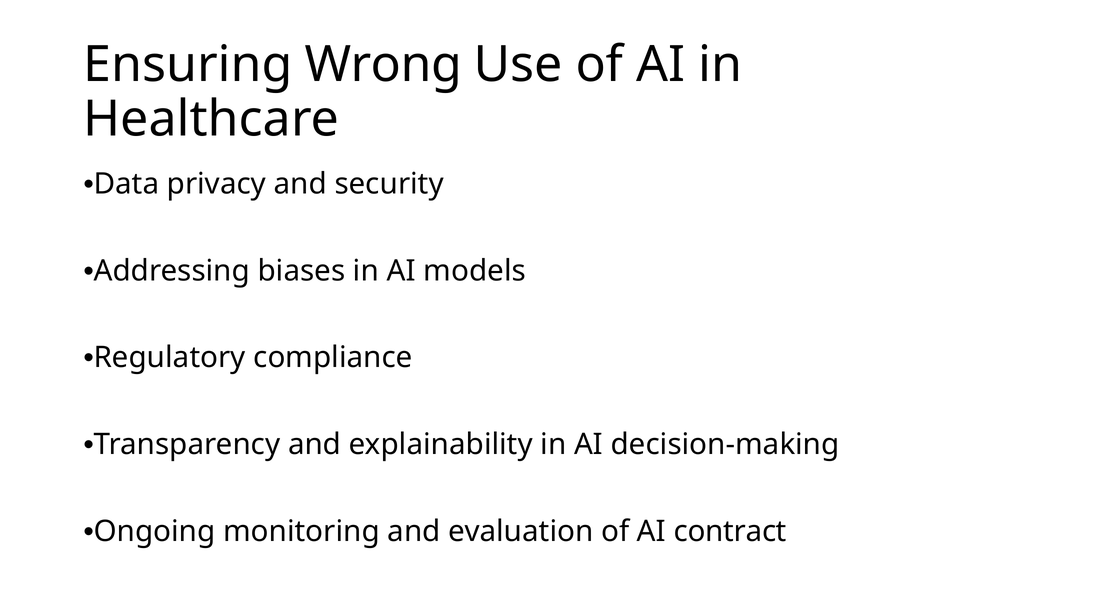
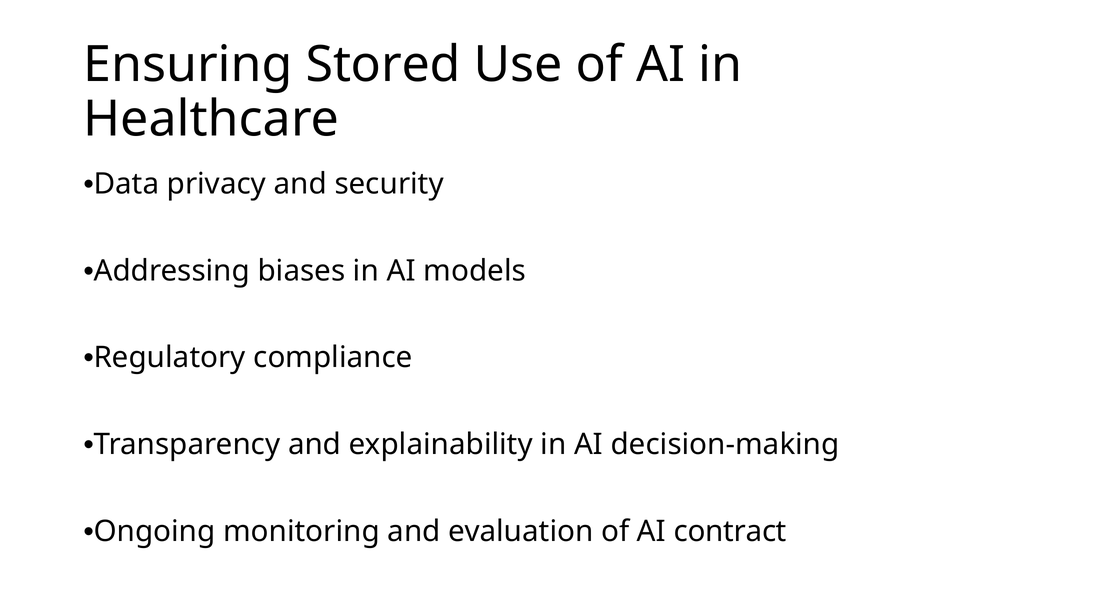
Wrong: Wrong -> Stored (383, 65)
